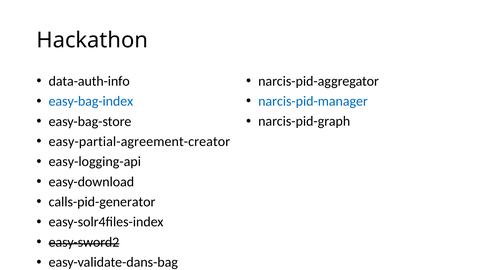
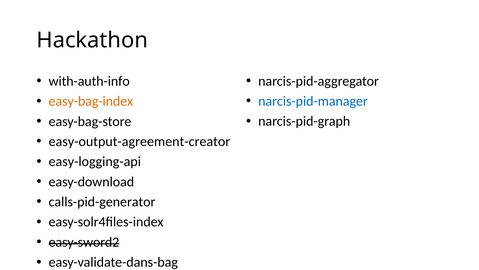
data-auth-info: data-auth-info -> with-auth-info (89, 81)
easy-bag-index colour: blue -> orange (91, 101)
easy-partial-agreement-creator: easy-partial-agreement-creator -> easy-output-agreement-creator (139, 141)
